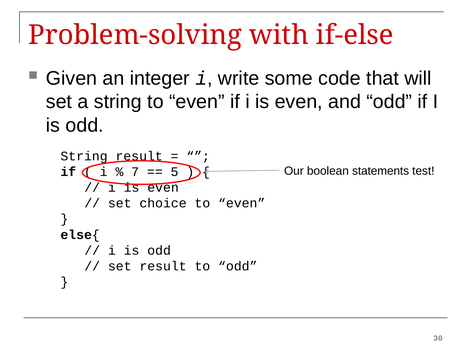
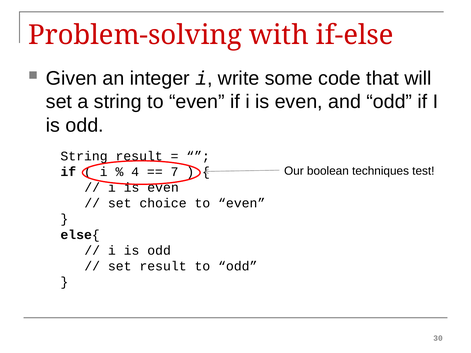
statements: statements -> techniques (381, 171)
7: 7 -> 4 (135, 172)
5: 5 -> 7 (175, 172)
